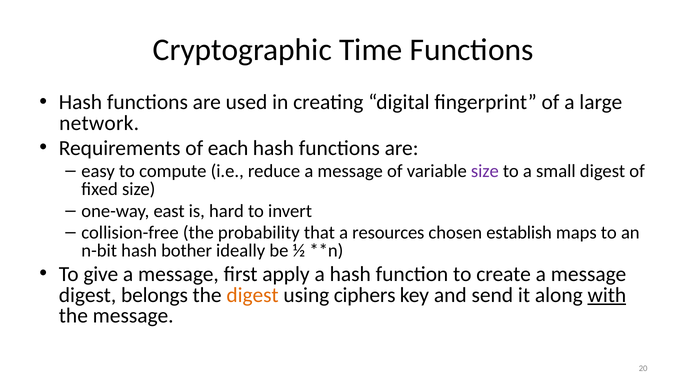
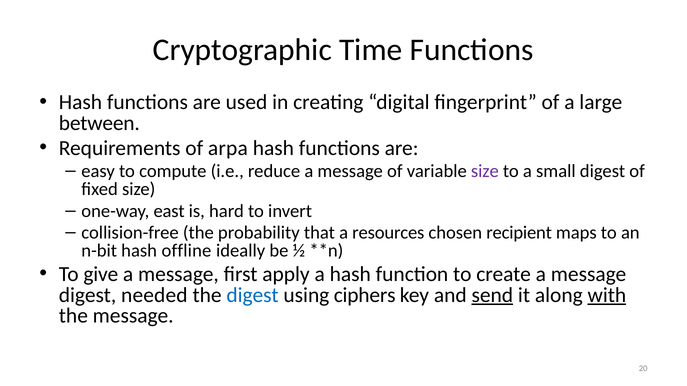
network: network -> between (99, 123)
each: each -> arpa (228, 148)
establish: establish -> recipient (519, 233)
bother: bother -> offline (186, 251)
belongs: belongs -> needed (154, 295)
digest colour: orange -> blue (253, 295)
send underline: none -> present (492, 295)
